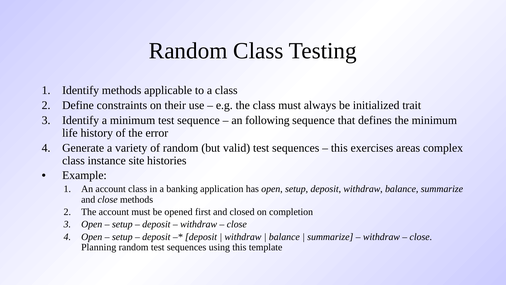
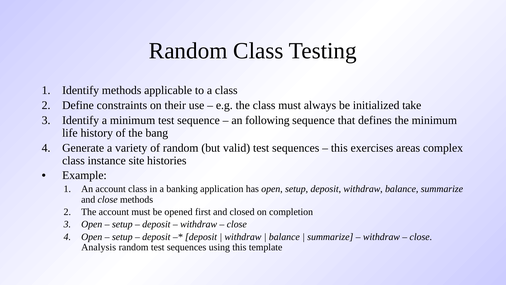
trait: trait -> take (412, 105)
error: error -> bang (157, 133)
Planning: Planning -> Analysis (99, 247)
